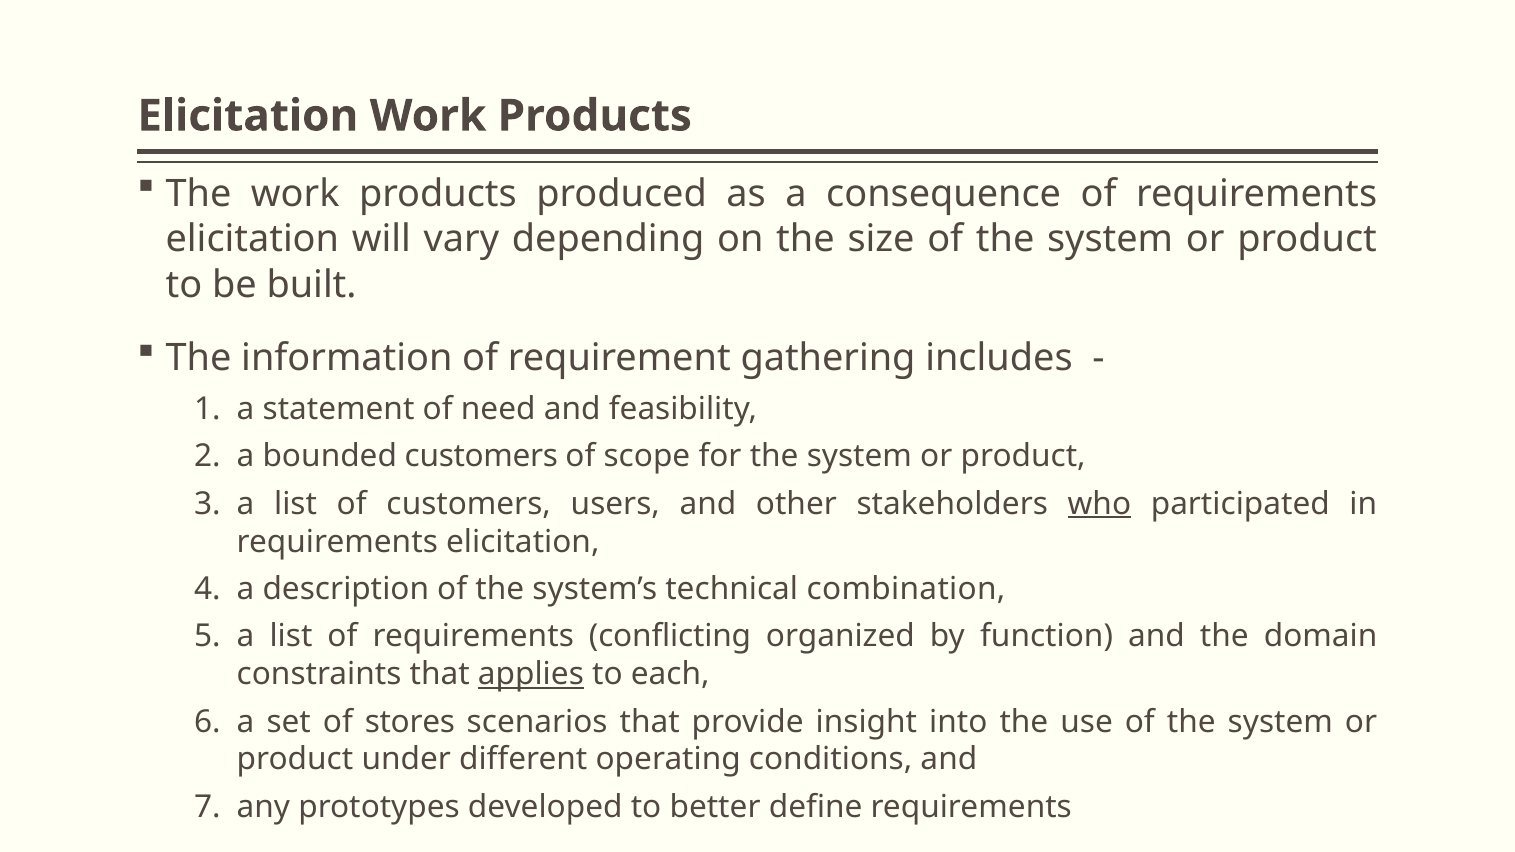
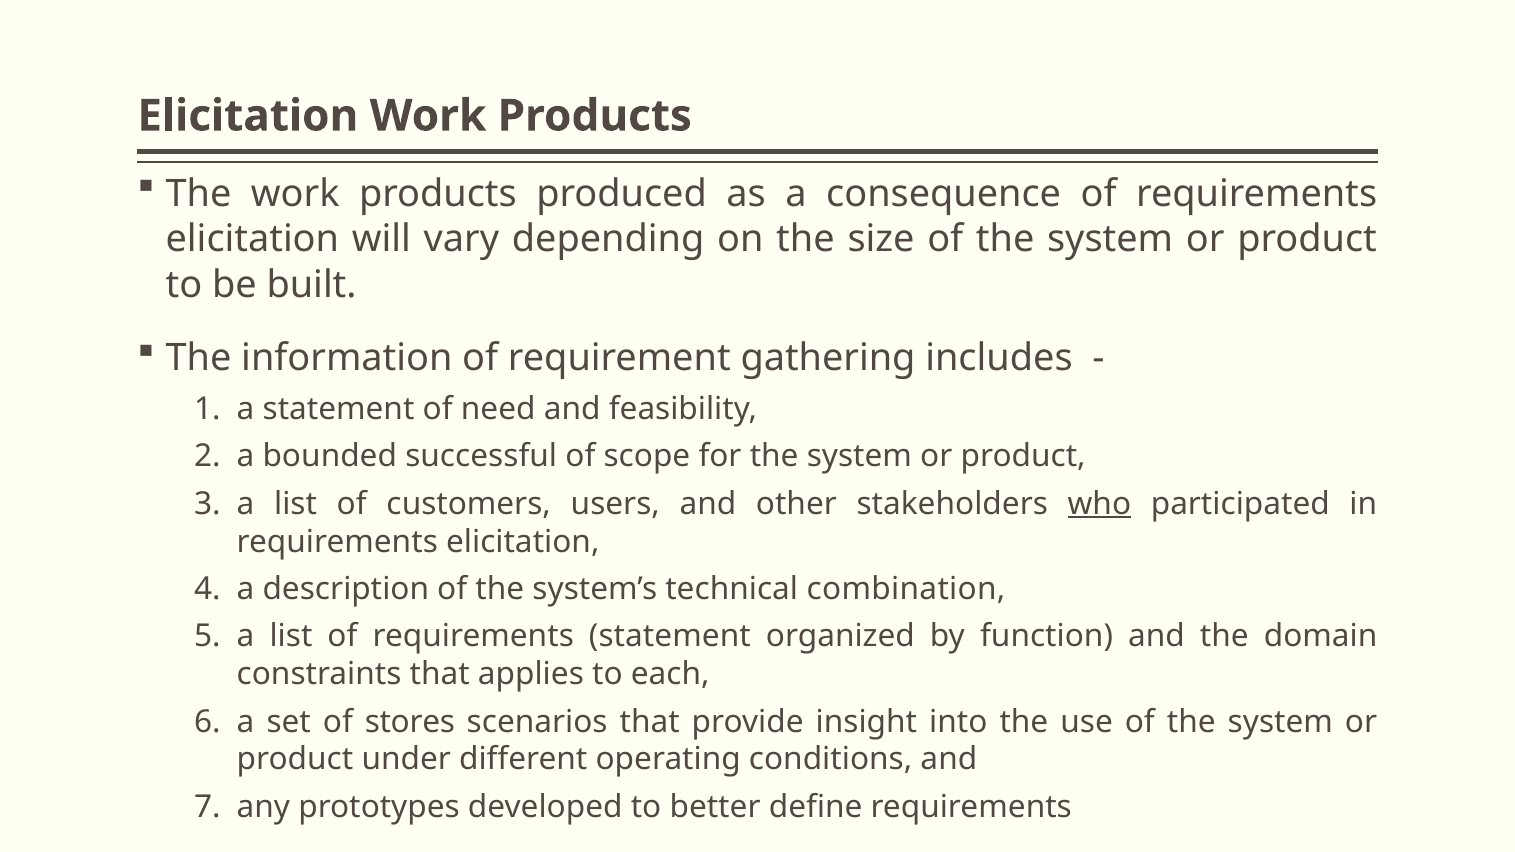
bounded customers: customers -> successful (481, 457)
requirements conflicting: conflicting -> statement (670, 637)
applies underline: present -> none (531, 674)
